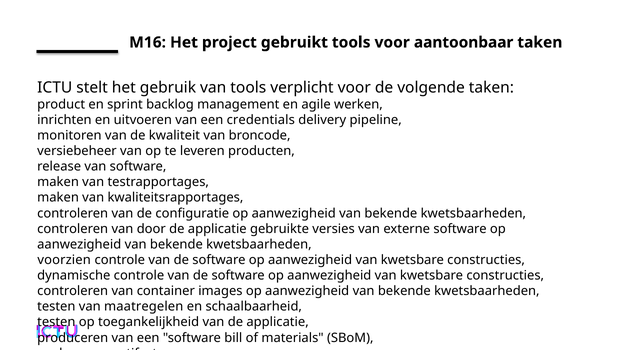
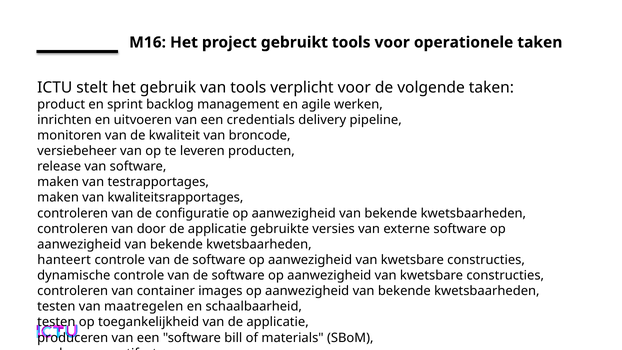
aantoonbaar: aantoonbaar -> operationele (464, 42)
voorzien: voorzien -> hanteert (64, 260)
